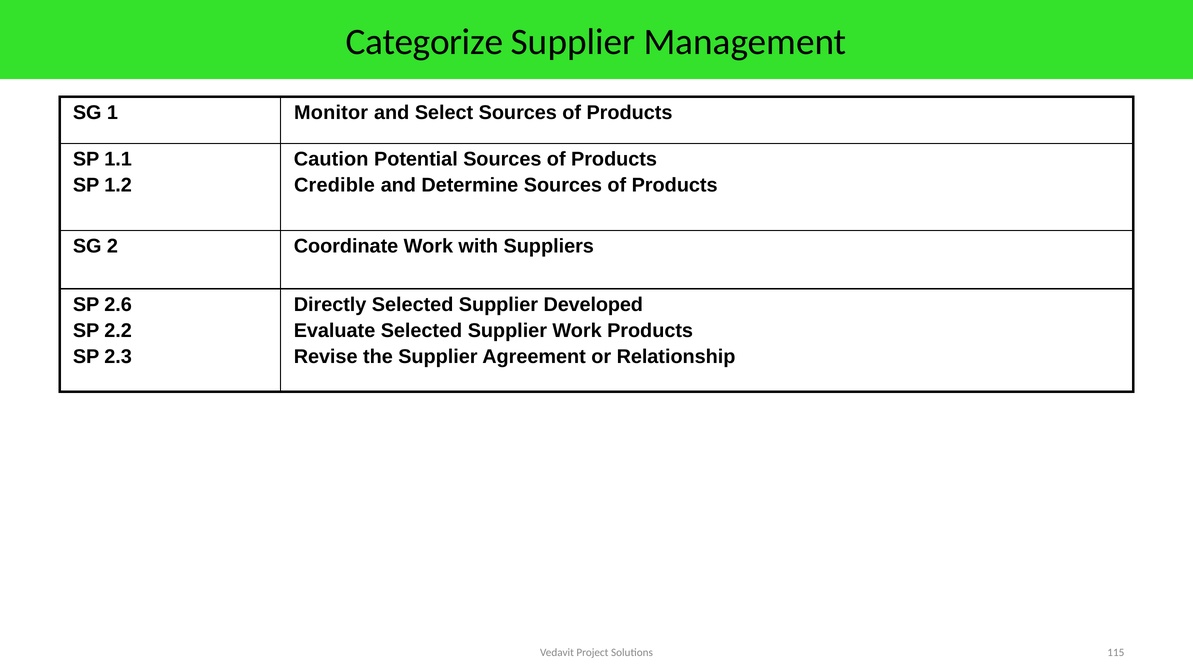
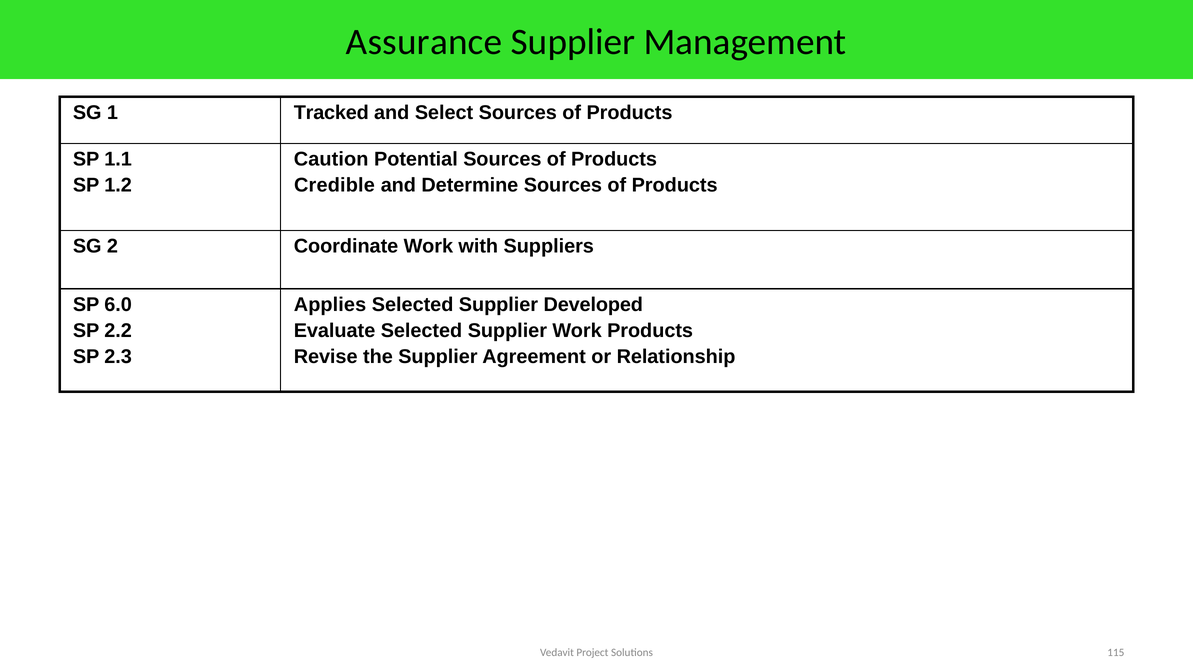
Categorize: Categorize -> Assurance (424, 42)
Monitor: Monitor -> Tracked (331, 113)
2.6: 2.6 -> 6.0 (118, 305)
Directly: Directly -> Applies (330, 305)
